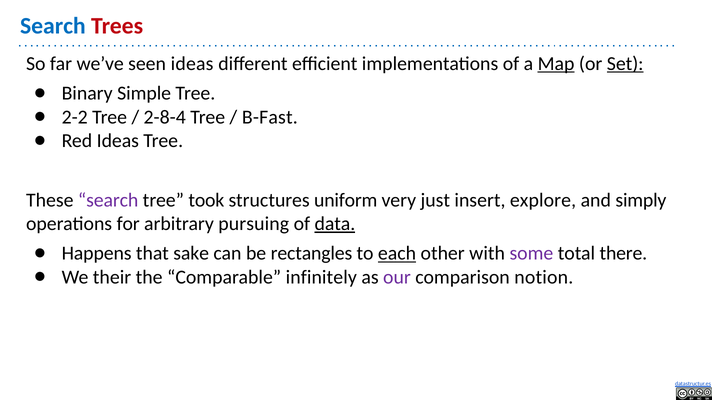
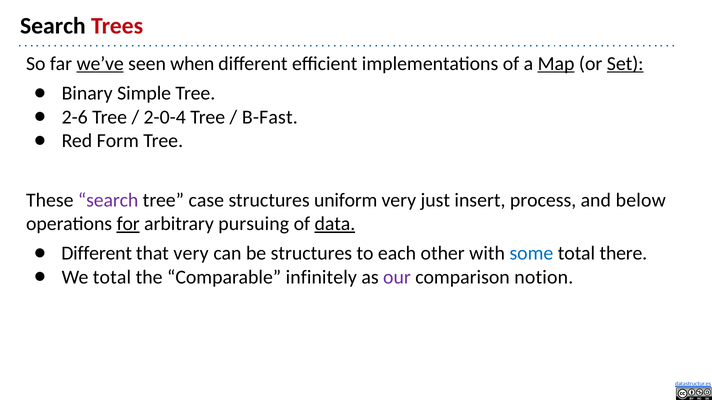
Search colour: blue -> black (53, 26)
we’ve underline: none -> present (100, 64)
seen ideas: ideas -> when (192, 64)
2-2: 2-2 -> 2-6 (75, 117)
2-8-4: 2-8-4 -> 2-0-4 (165, 117)
Red Ideas: Ideas -> Form (118, 141)
took: took -> case (206, 200)
explore: explore -> process (543, 200)
simply: simply -> below (641, 200)
for underline: none -> present (128, 224)
Happens: Happens -> Different (97, 254)
that sake: sake -> very (191, 254)
be rectangles: rectangles -> structures (311, 254)
each underline: present -> none (397, 254)
some colour: purple -> blue (531, 254)
We their: their -> total (112, 277)
